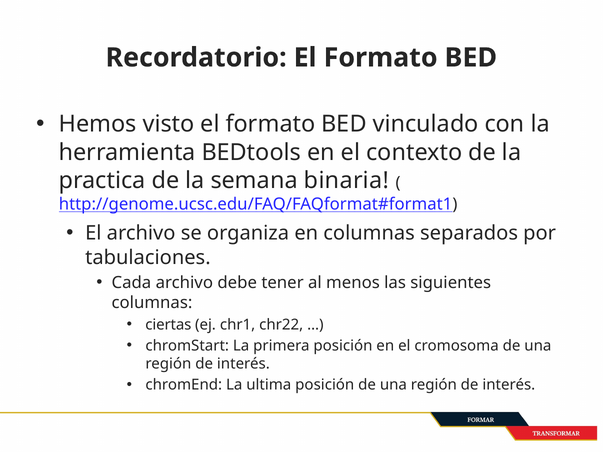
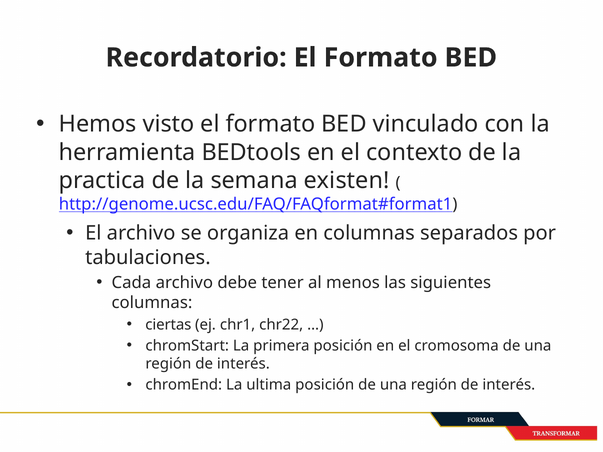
binaria: binaria -> existen (347, 181)
